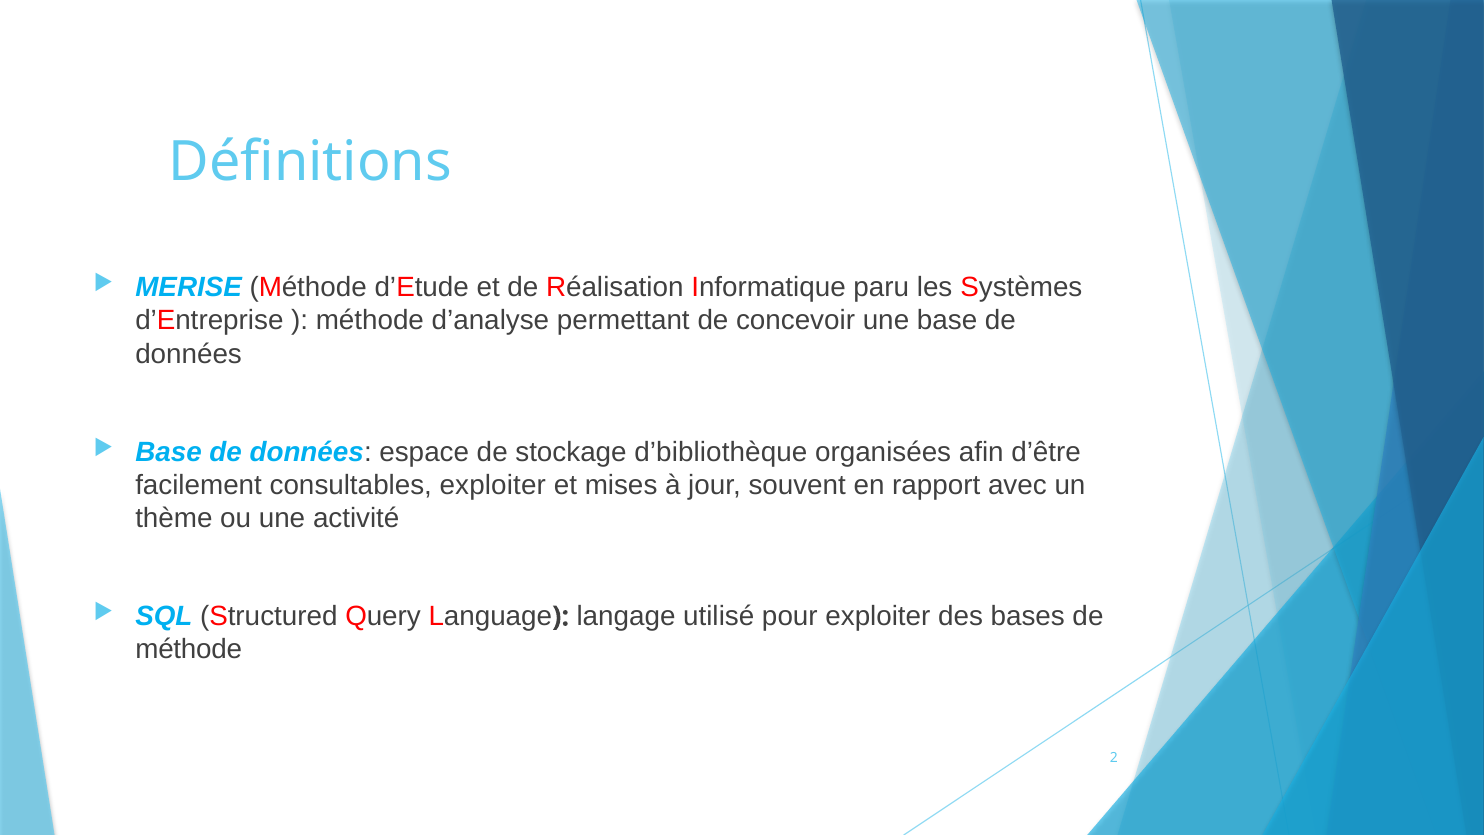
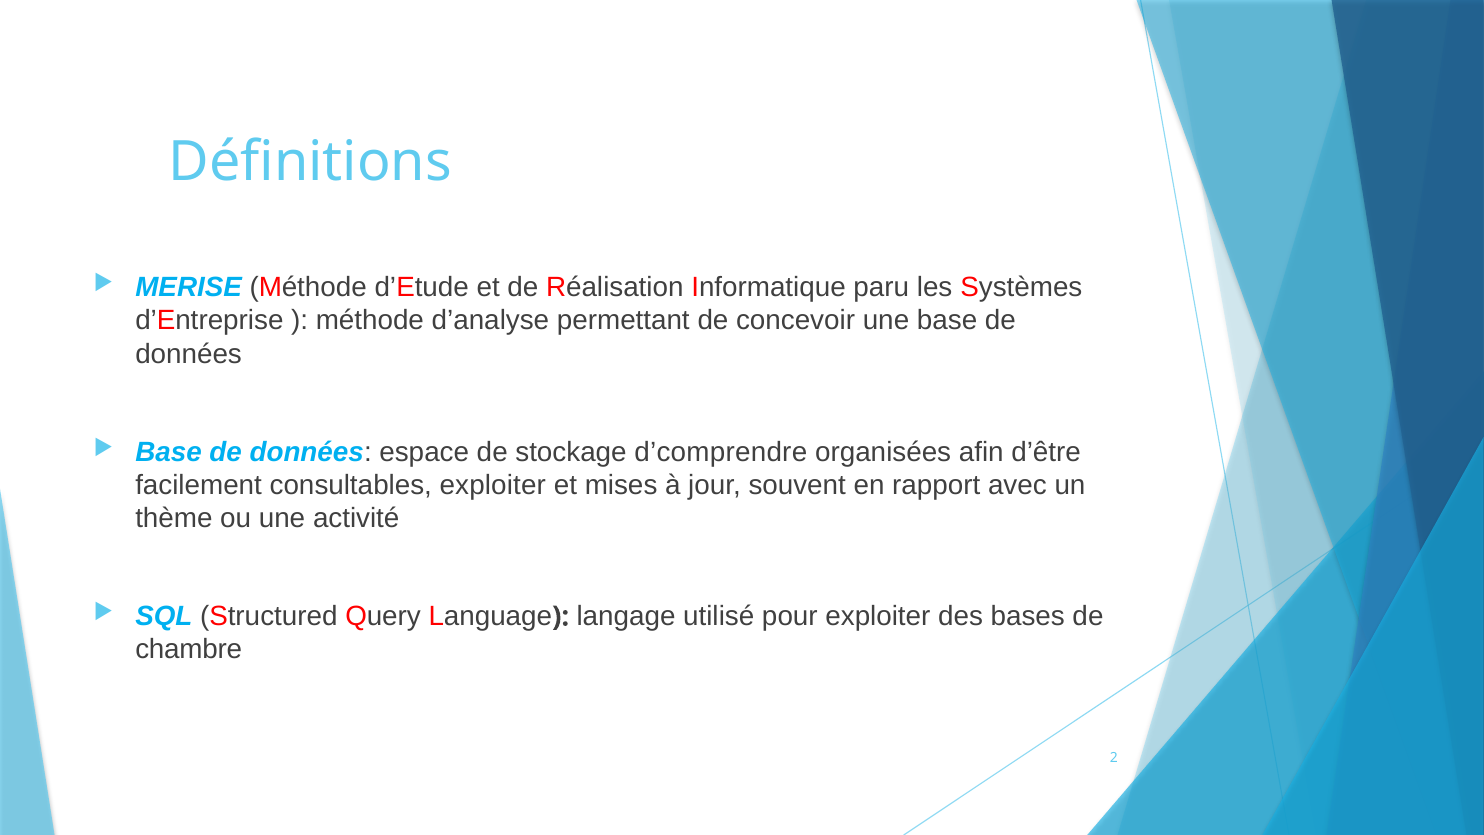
d’bibliothèque: d’bibliothèque -> d’comprendre (721, 452)
méthode: méthode -> chambre (189, 650)
